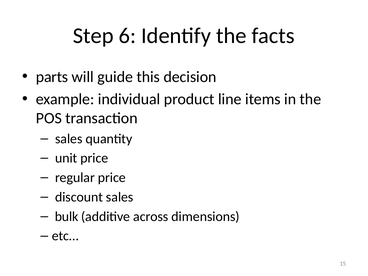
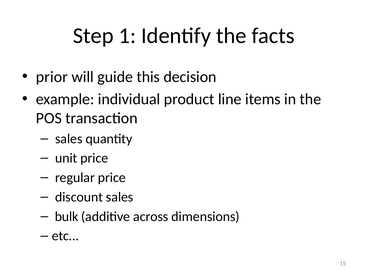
6: 6 -> 1 (127, 36)
parts: parts -> prior (52, 77)
